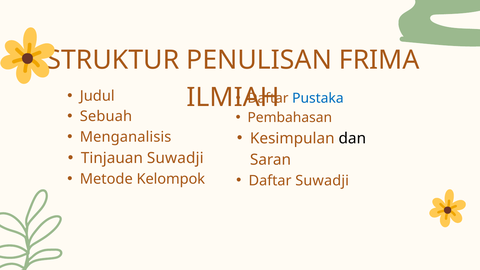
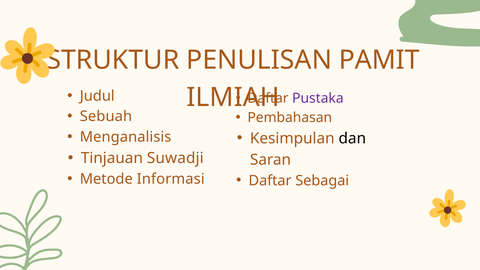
FRIMA: FRIMA -> PAMIT (379, 60)
Pustaka colour: blue -> purple (318, 98)
Kelompok: Kelompok -> Informasi (171, 179)
Daftar Suwadji: Suwadji -> Sebagai (322, 181)
